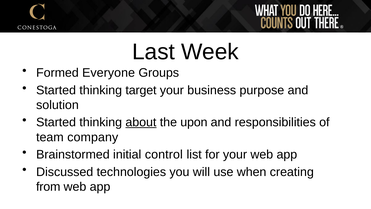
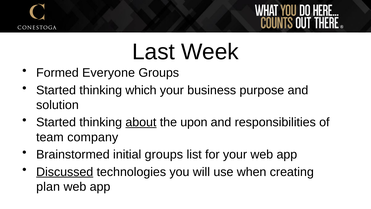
target: target -> which (141, 90)
initial control: control -> groups (164, 154)
Discussed underline: none -> present (65, 172)
from: from -> plan (48, 187)
